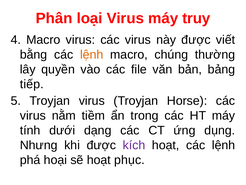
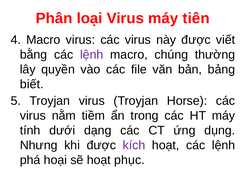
truy: truy -> tiên (196, 18)
lệnh colour: orange -> purple (92, 54)
tiếp: tiếp -> biết (32, 84)
